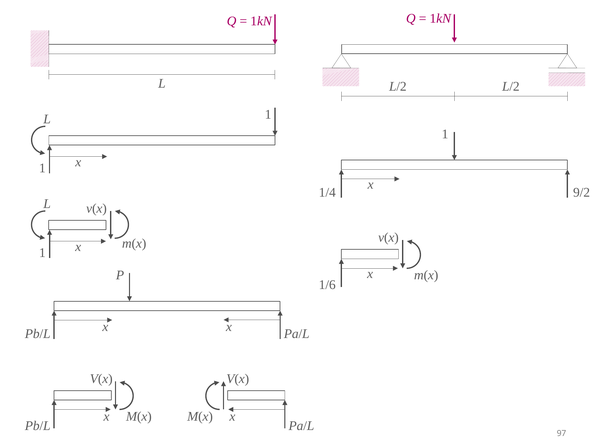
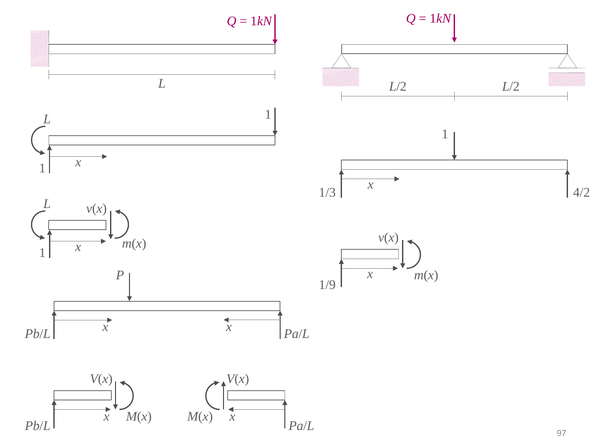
1/4: 1/4 -> 1/3 (327, 193)
9/2: 9/2 -> 4/2 (582, 193)
1/6: 1/6 -> 1/9 (327, 285)
